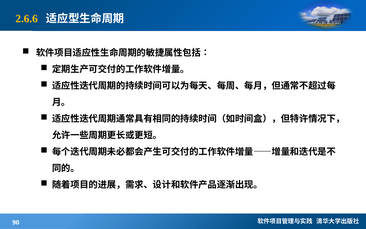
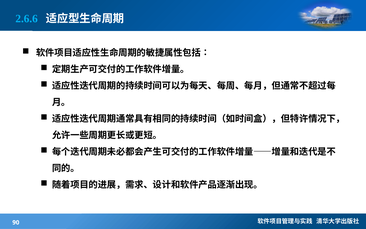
2.6.6 colour: yellow -> light blue (27, 19)
